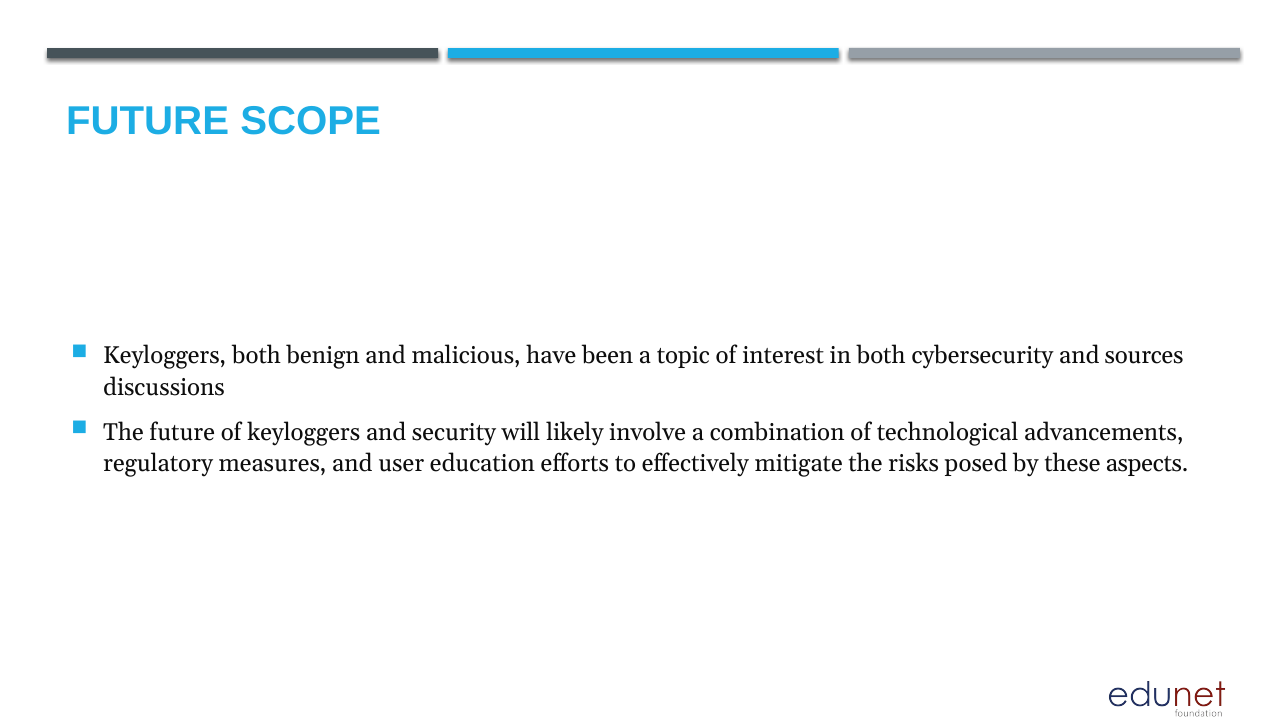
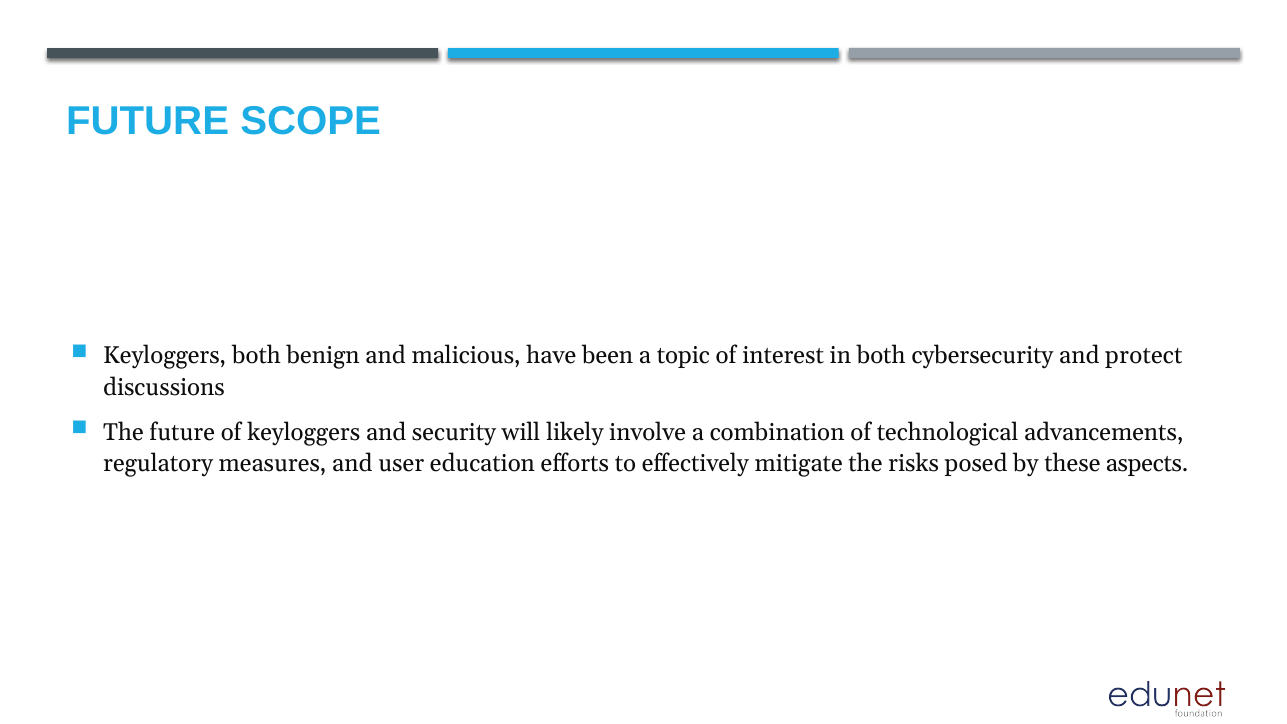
sources: sources -> protect (1144, 356)
